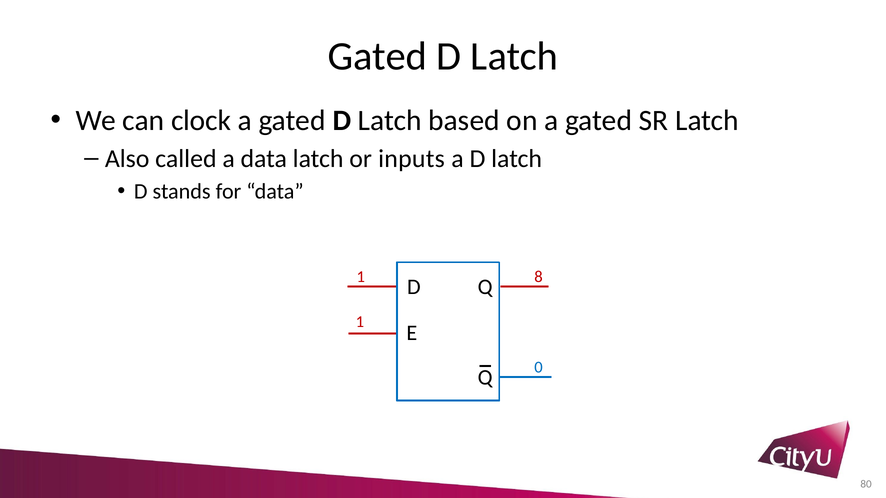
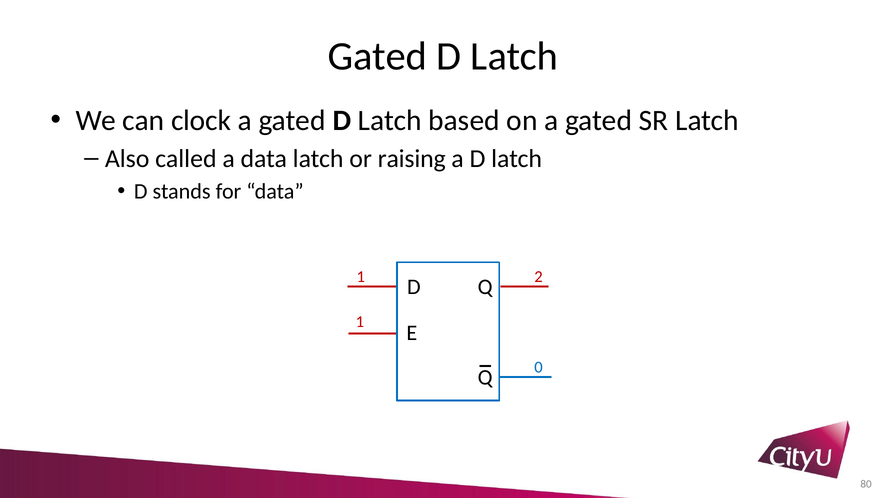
inputs: inputs -> raising (412, 159)
8: 8 -> 2 (539, 277)
